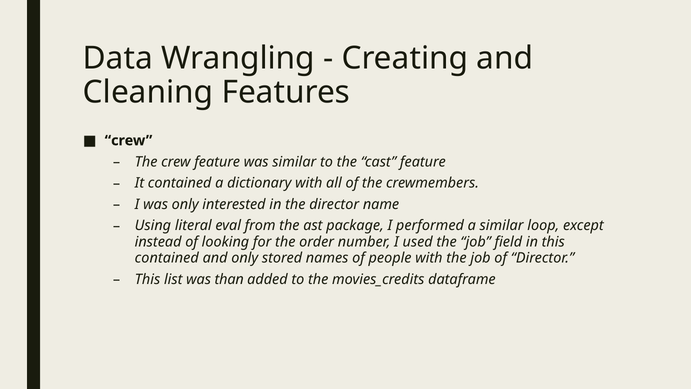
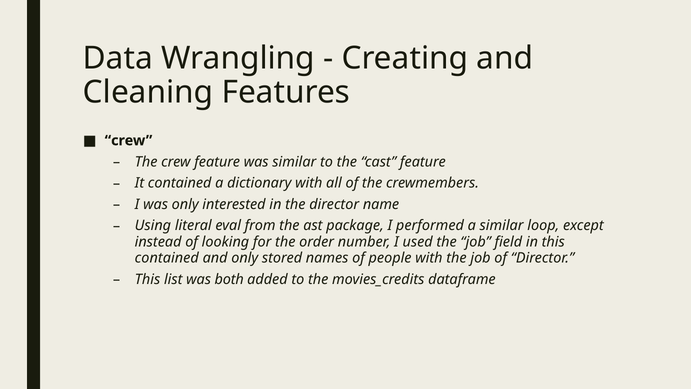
than: than -> both (229, 279)
